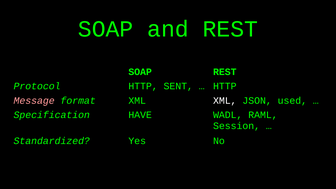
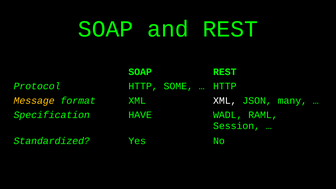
SENT: SENT -> SOME (178, 86)
Message colour: pink -> yellow (34, 101)
used: used -> many (292, 101)
